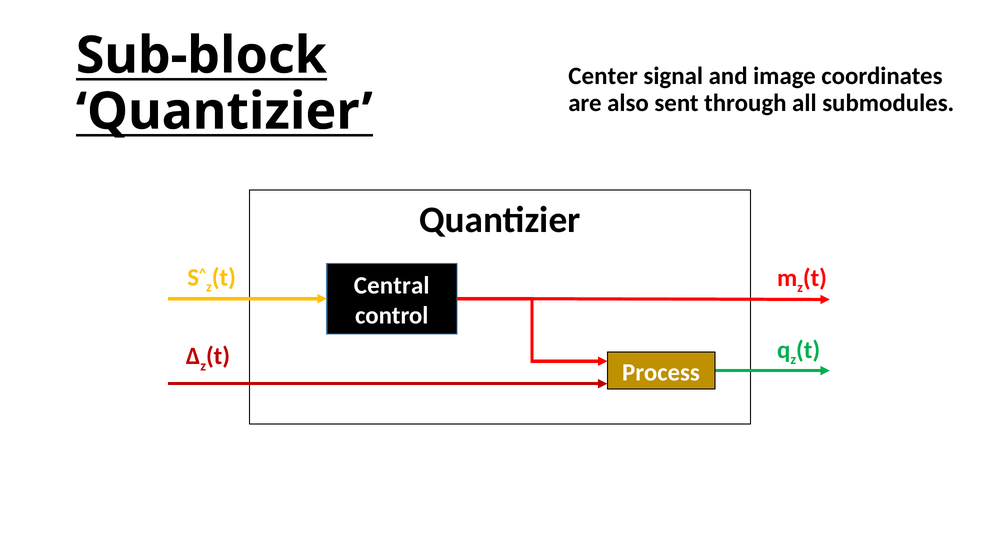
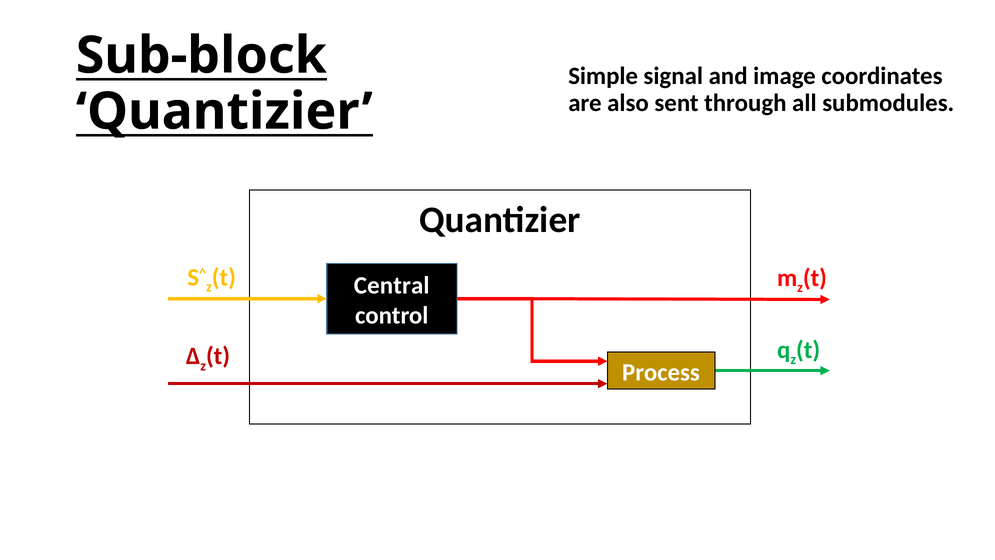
Center: Center -> Simple (603, 76)
